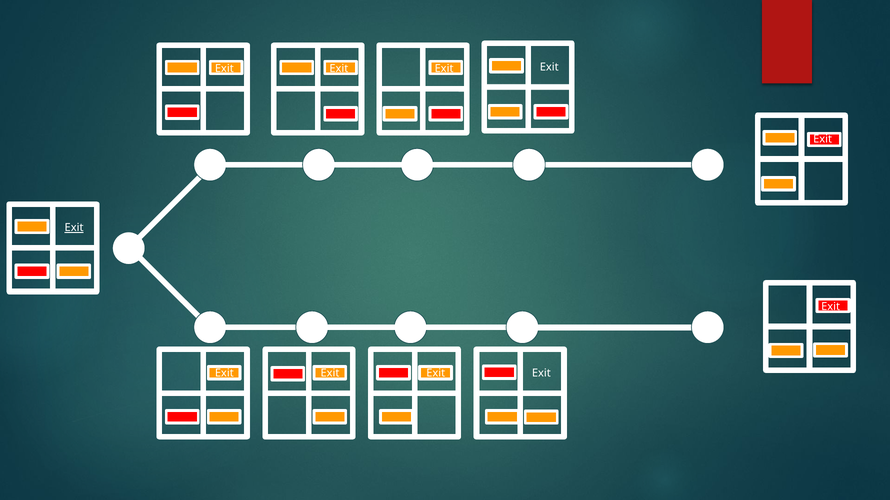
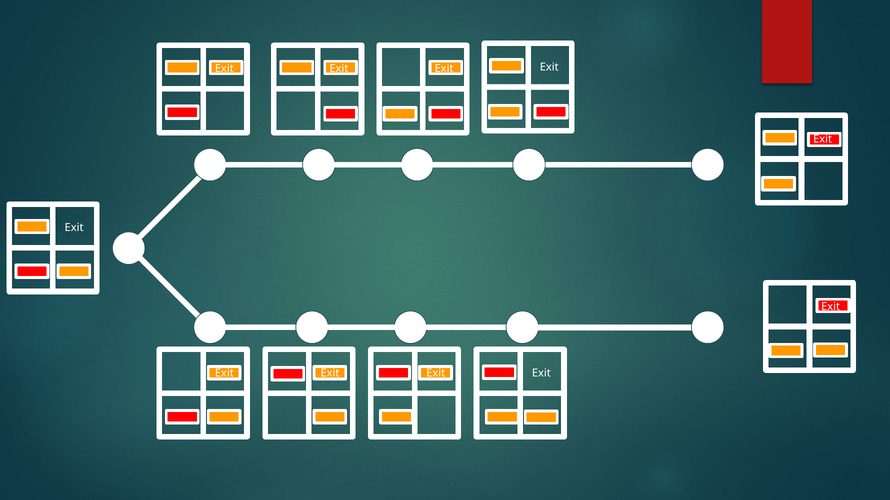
Exit underline: present -> none (74, 228)
